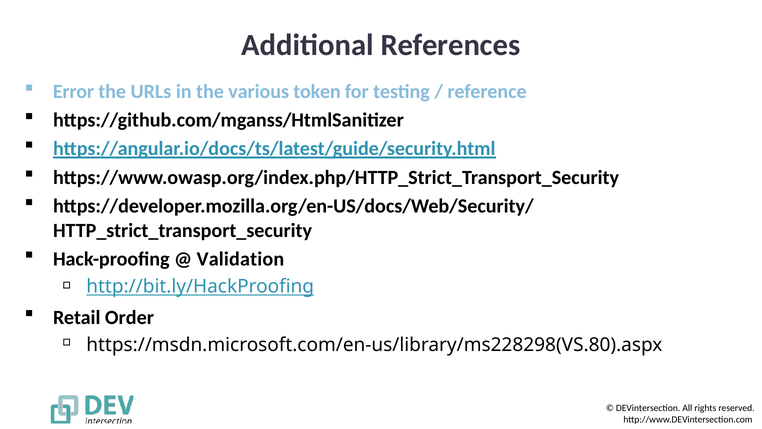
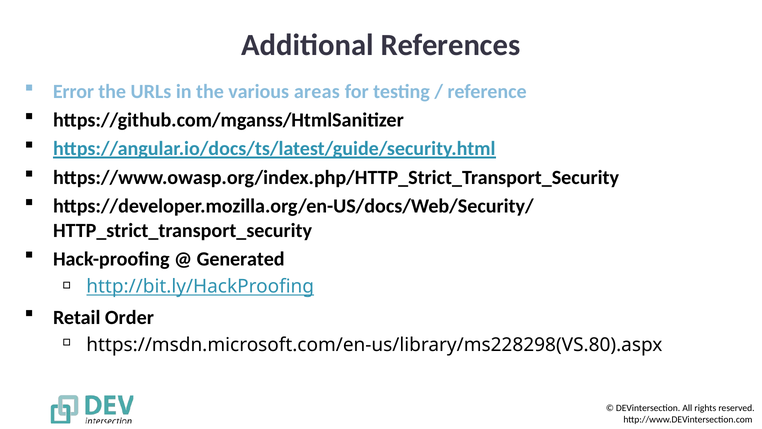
token: token -> areas (317, 92)
Validation: Validation -> Generated (241, 259)
